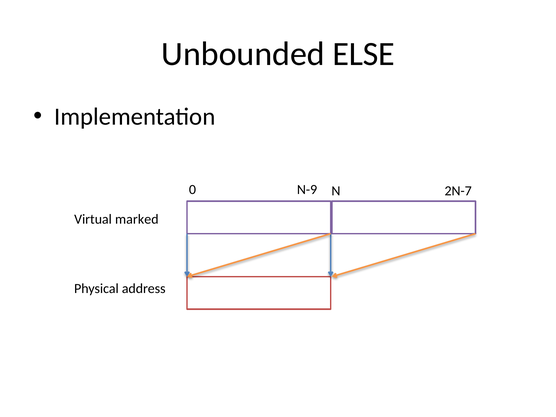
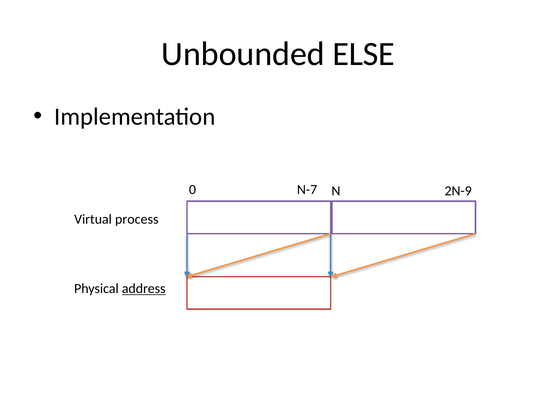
N-9: N-9 -> N-7 (307, 189)
2N-7: 2N-7 -> 2N-9 (458, 191)
marked: marked -> process (137, 219)
address underline: none -> present (144, 289)
